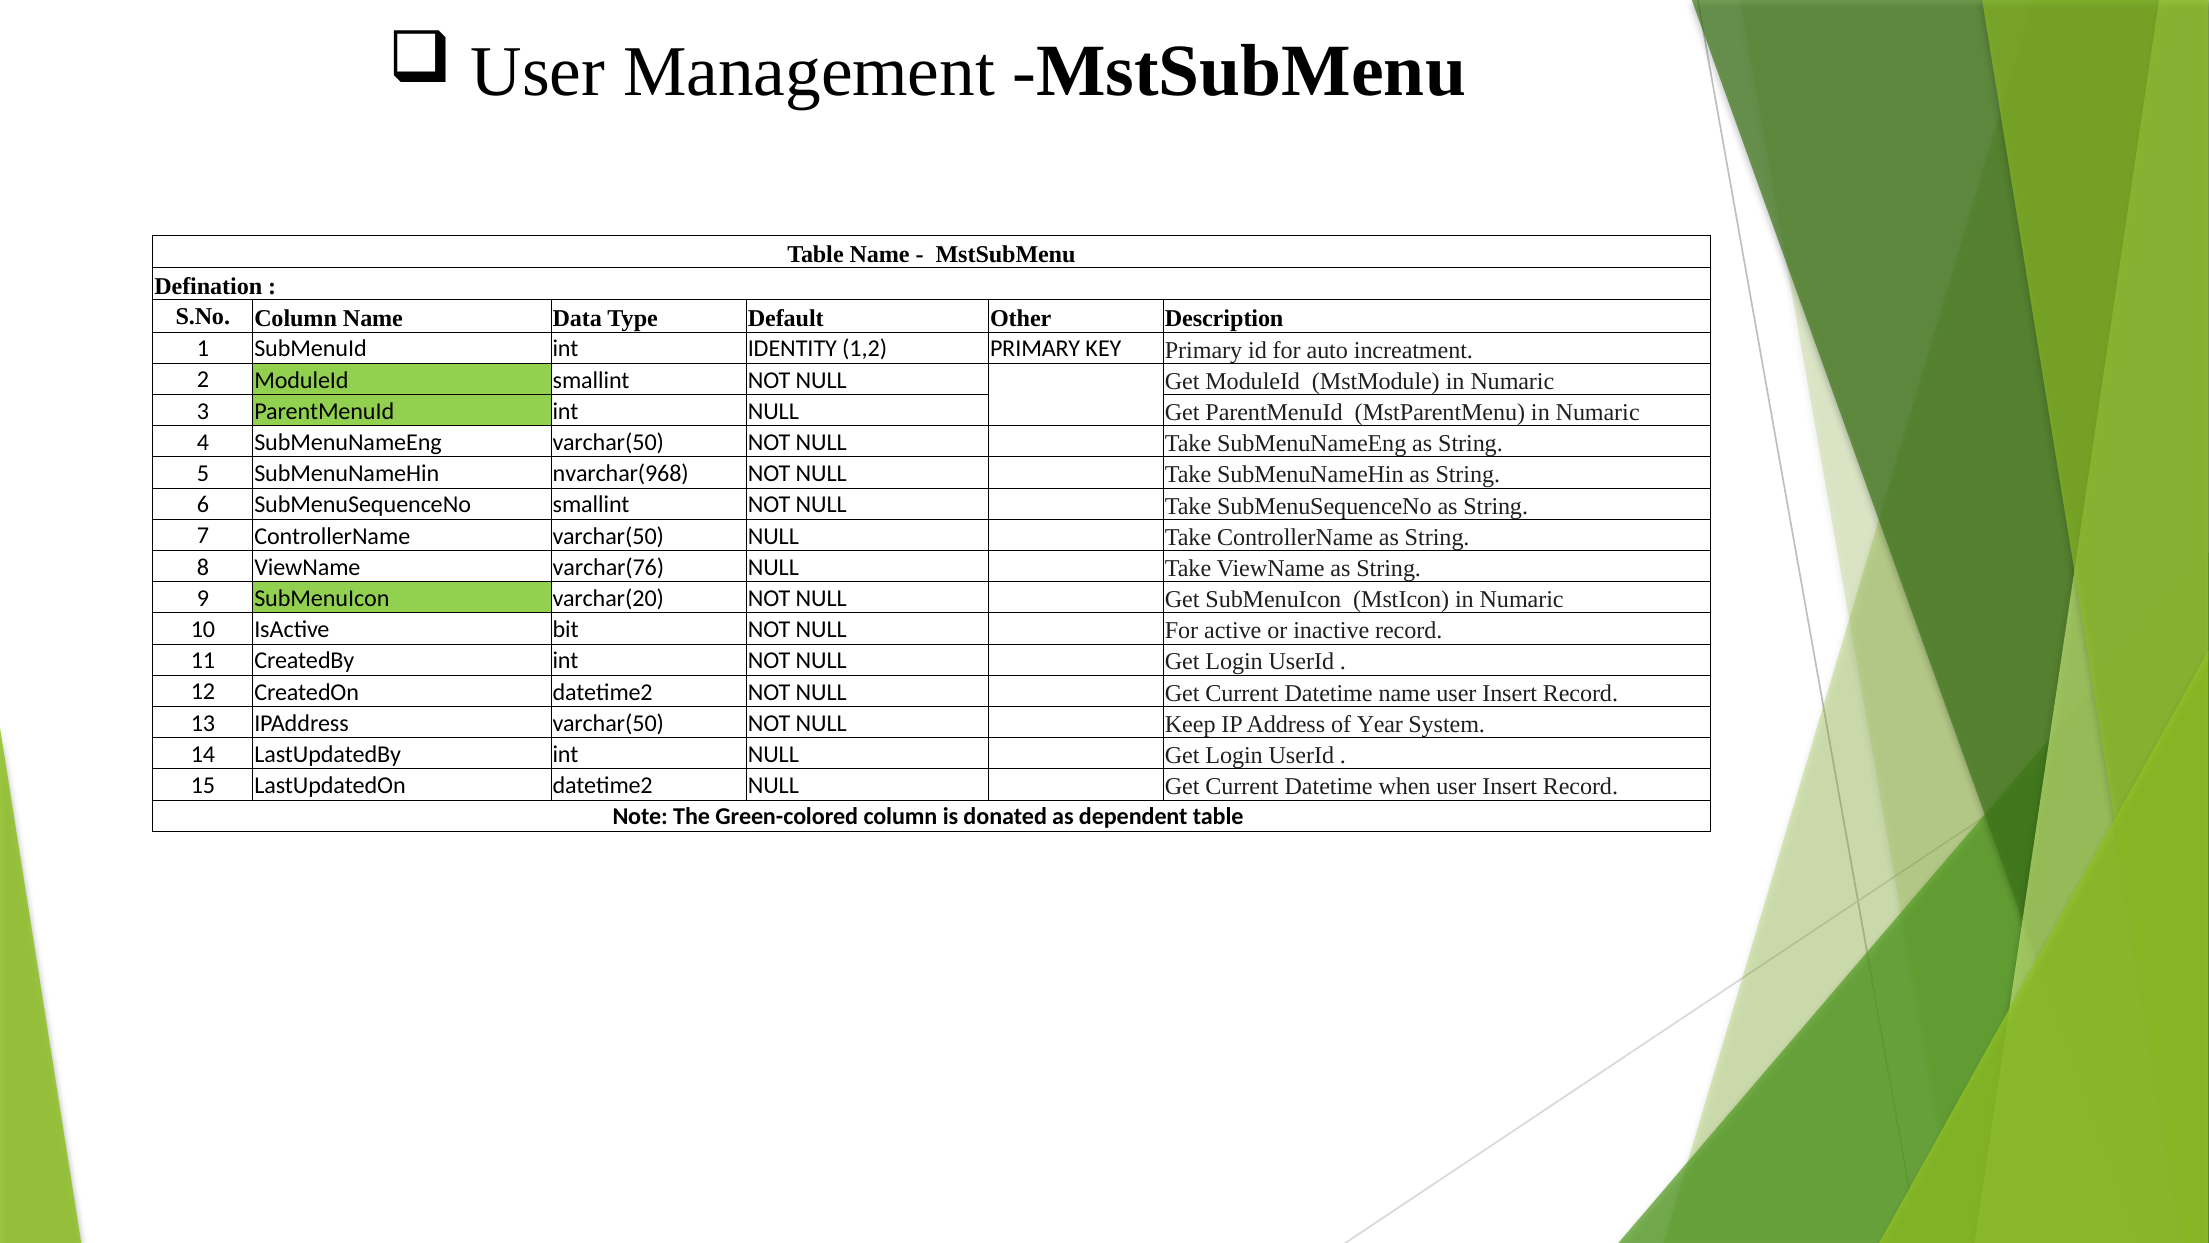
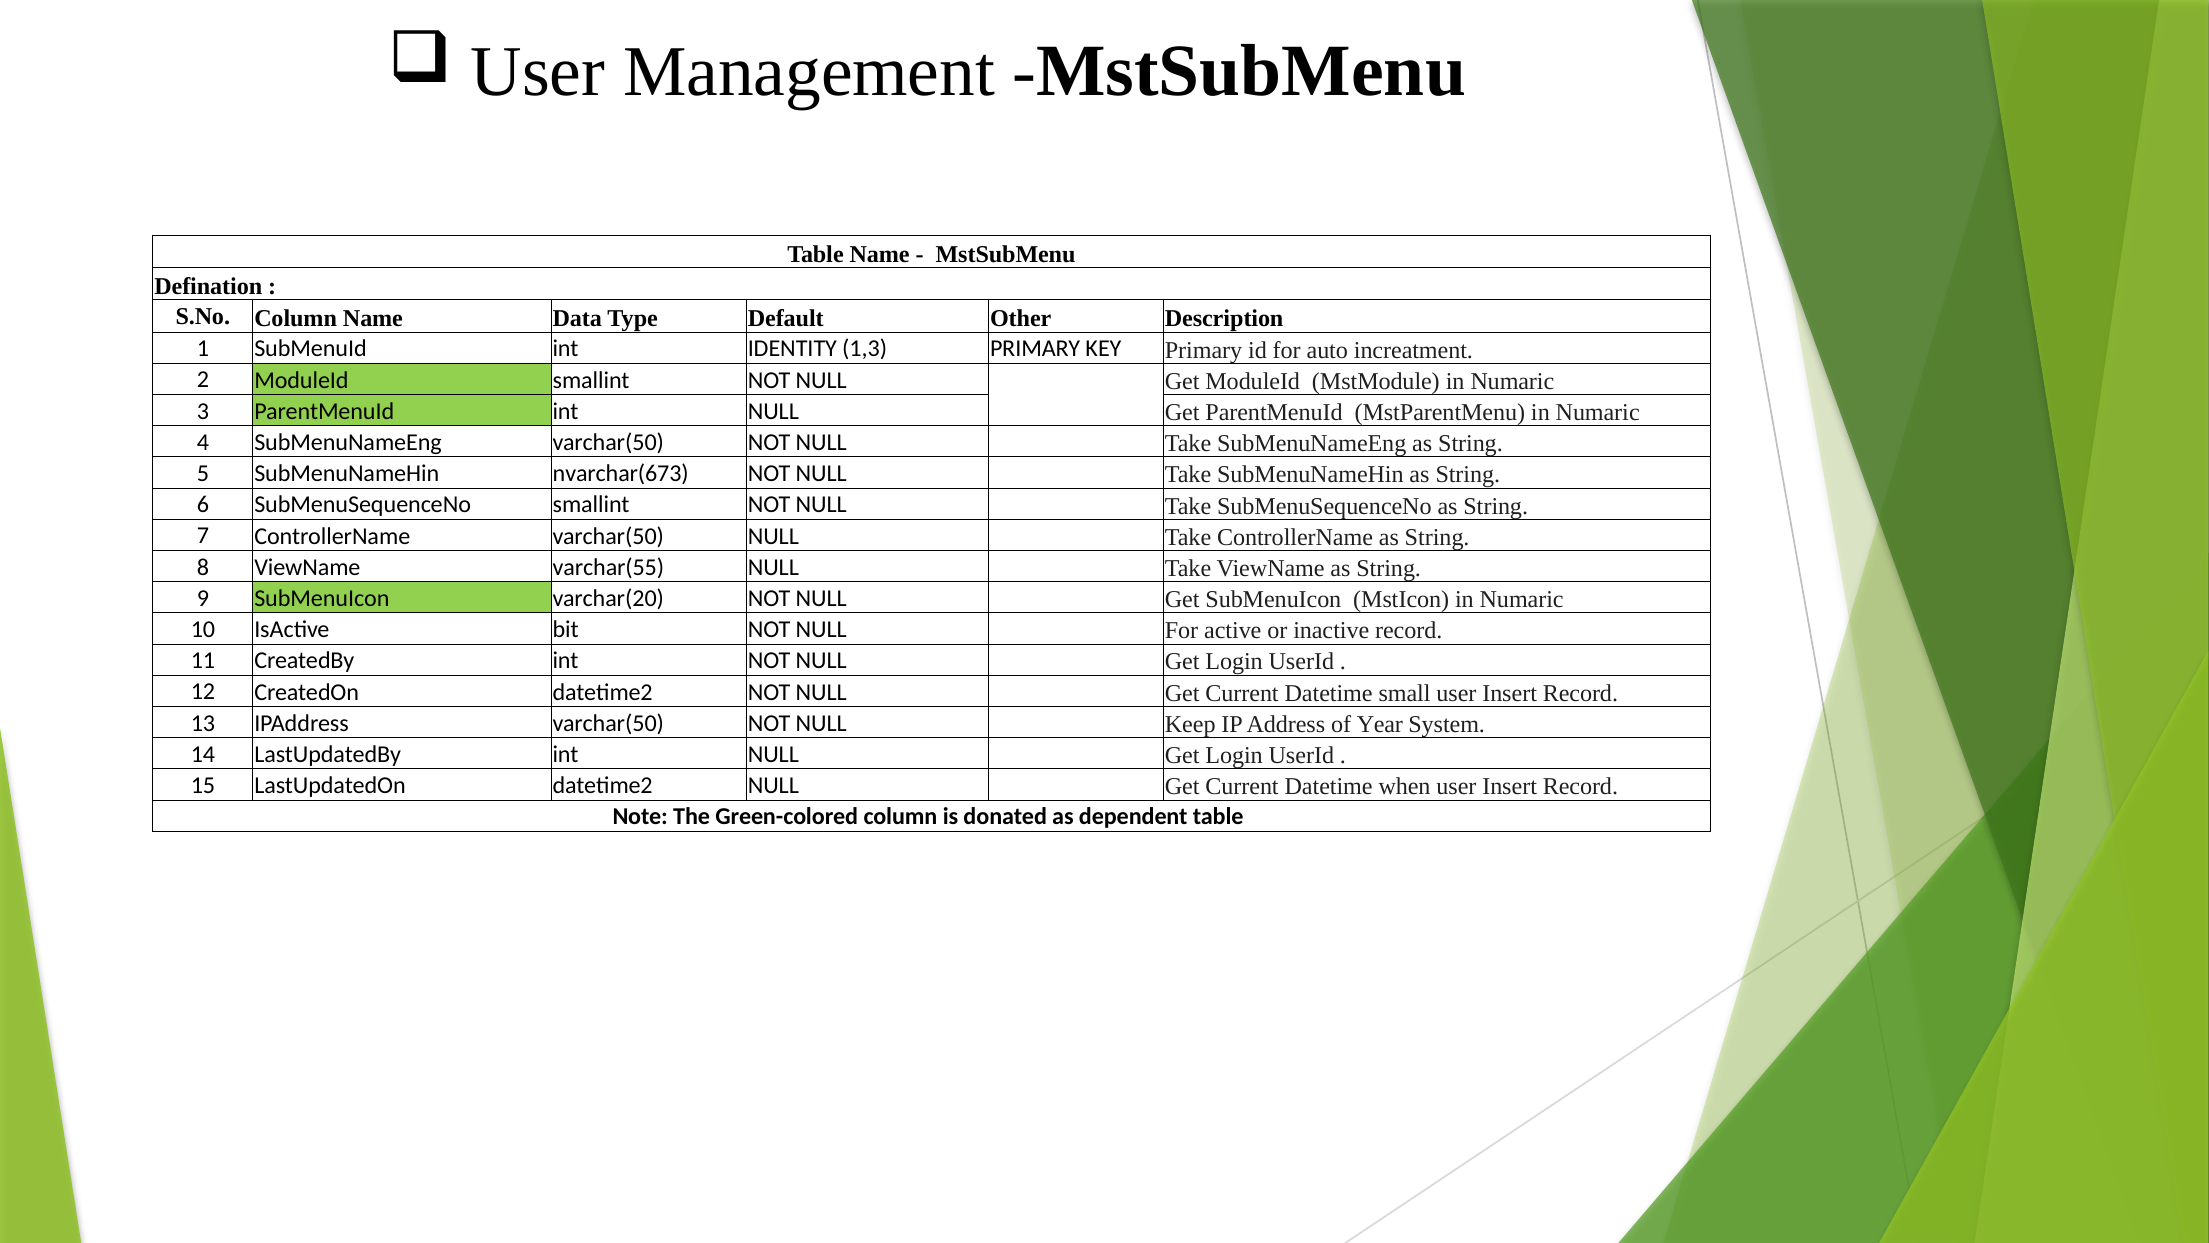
1,2: 1,2 -> 1,3 (865, 349)
nvarchar(968: nvarchar(968 -> nvarchar(673 (621, 474)
varchar(76: varchar(76 -> varchar(55 (608, 567)
Datetime name: name -> small (1405, 693)
